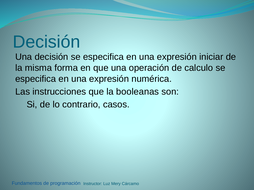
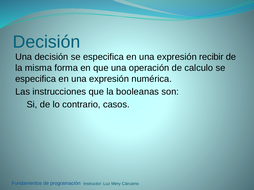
iniciar: iniciar -> recibir (211, 57)
